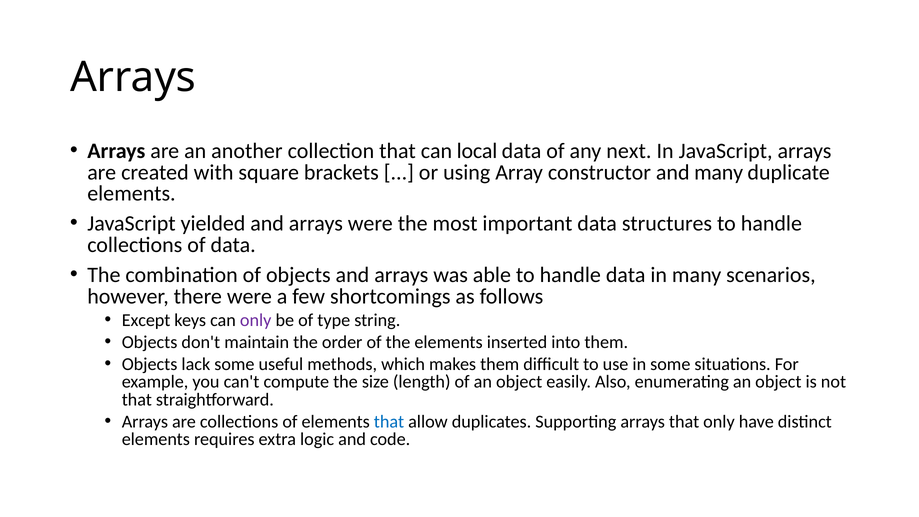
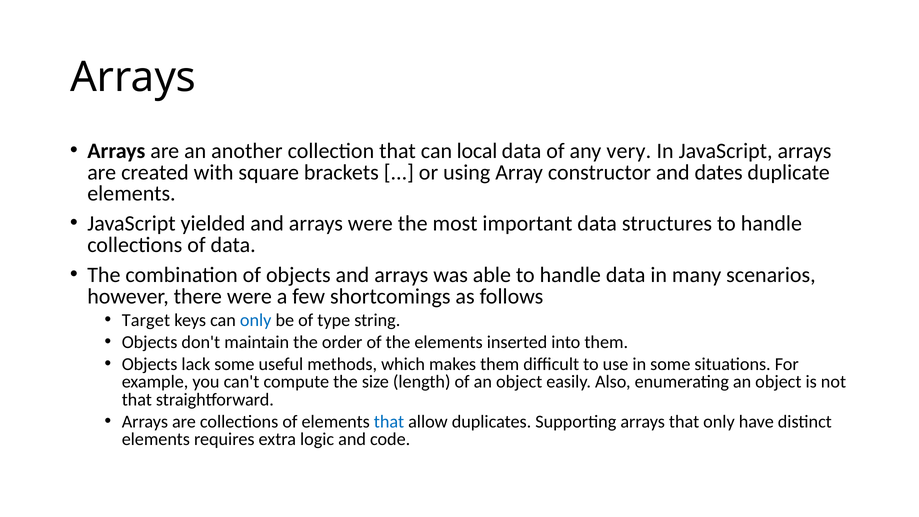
next: next -> very (629, 151)
and many: many -> dates (719, 172)
Except: Except -> Target (146, 320)
only colour: purple -> blue (256, 320)
